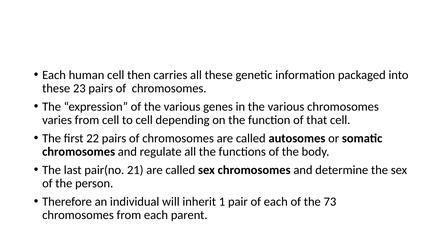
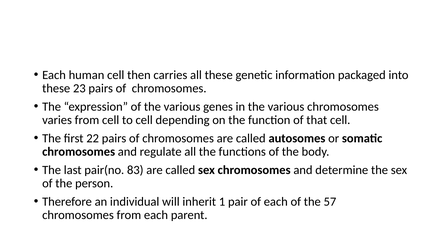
21: 21 -> 83 (135, 170)
73: 73 -> 57 (330, 201)
